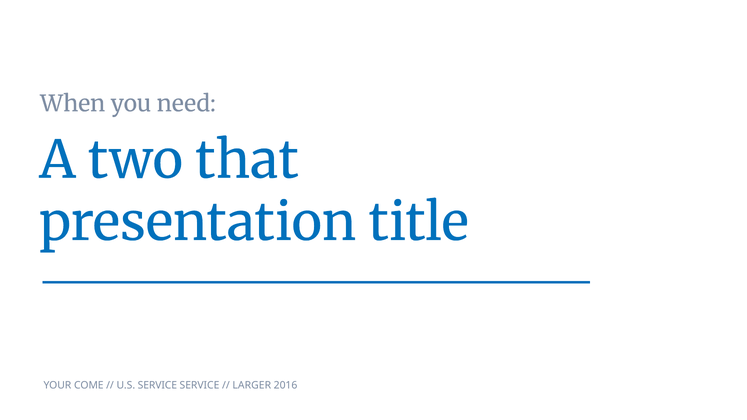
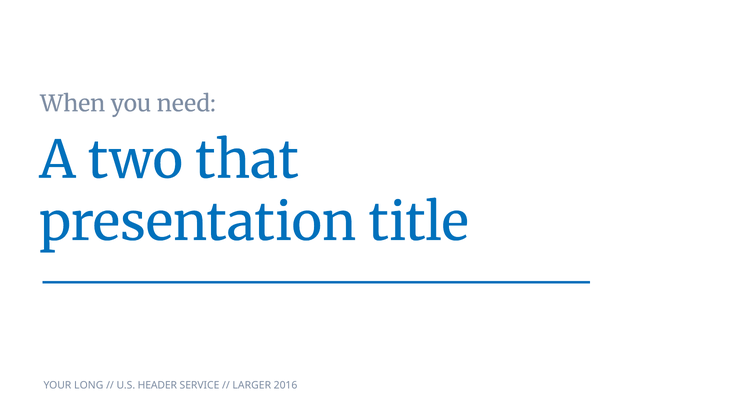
COME: COME -> LONG (89, 386)
U.S SERVICE: SERVICE -> HEADER (157, 386)
